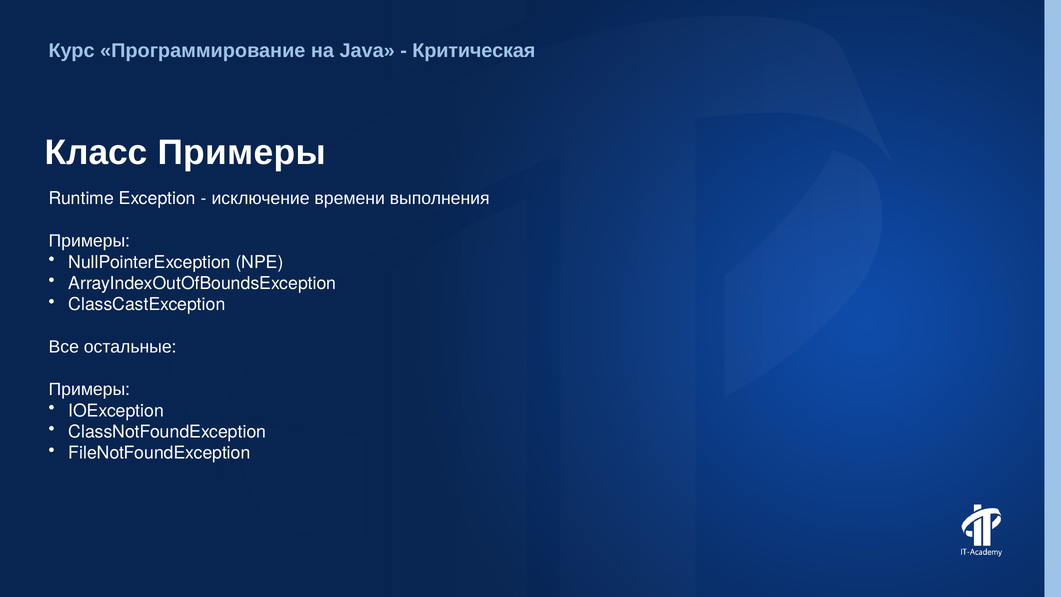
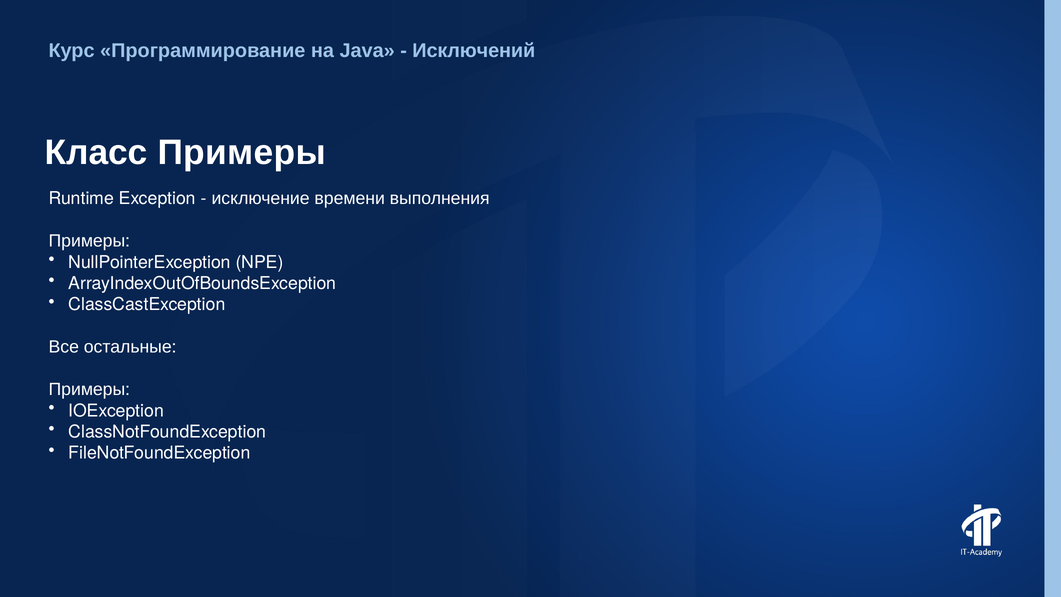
Критическая: Критическая -> Исключений (474, 50)
